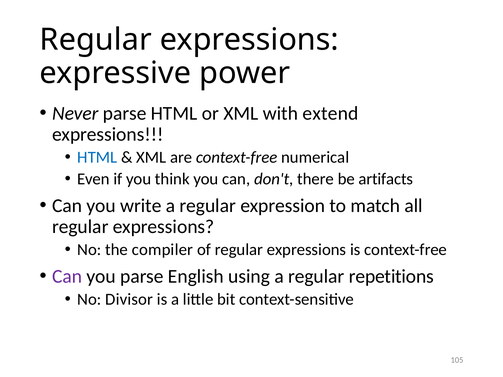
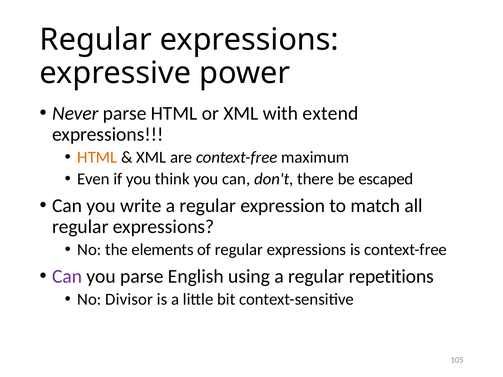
HTML colour: blue -> orange (97, 158)
numerical: numerical -> maximum (315, 158)
artifacts: artifacts -> escaped (386, 179)
compiler: compiler -> elements (163, 250)
